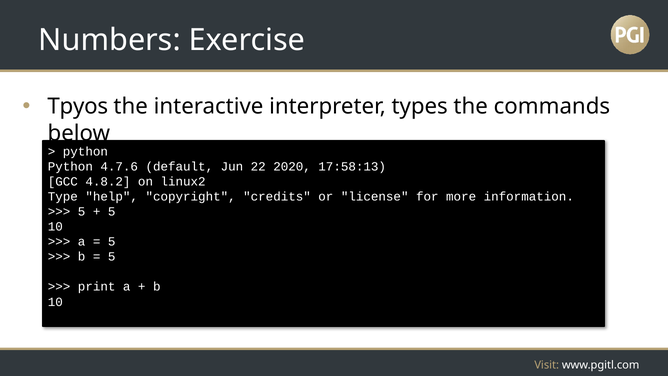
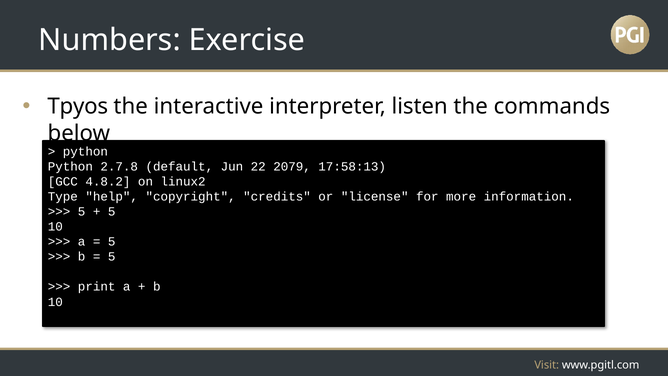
types: types -> listen (420, 106)
4.7.6: 4.7.6 -> 2.7.8 (119, 166)
2020: 2020 -> 2079 (292, 166)
